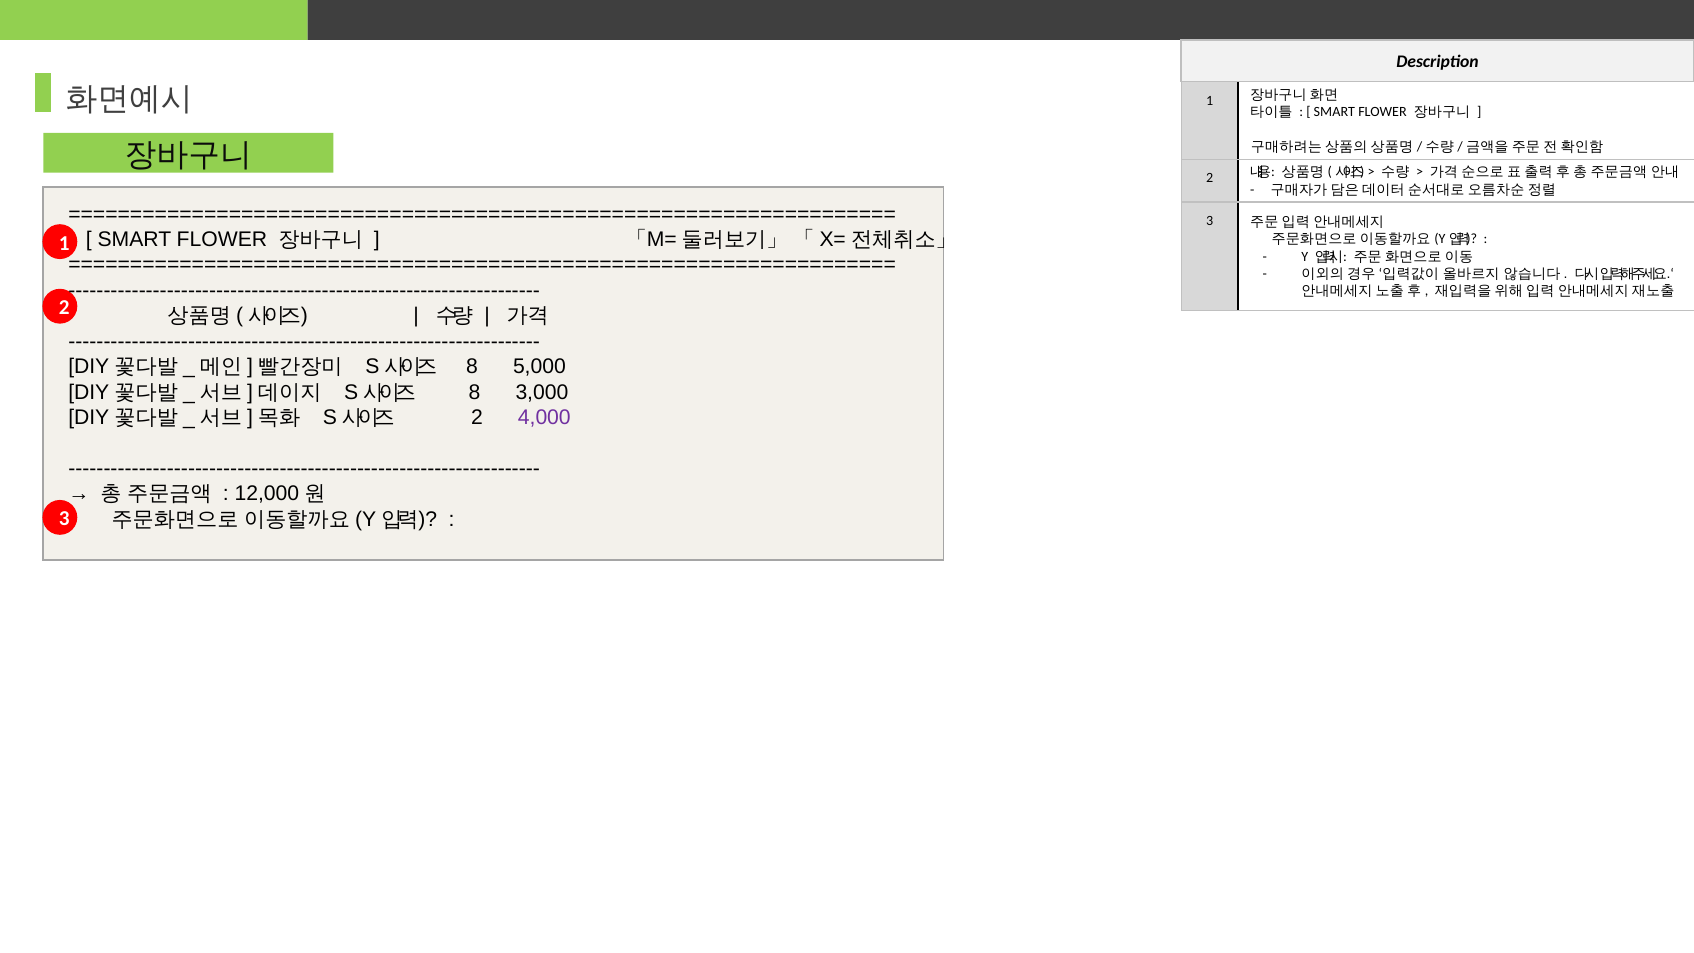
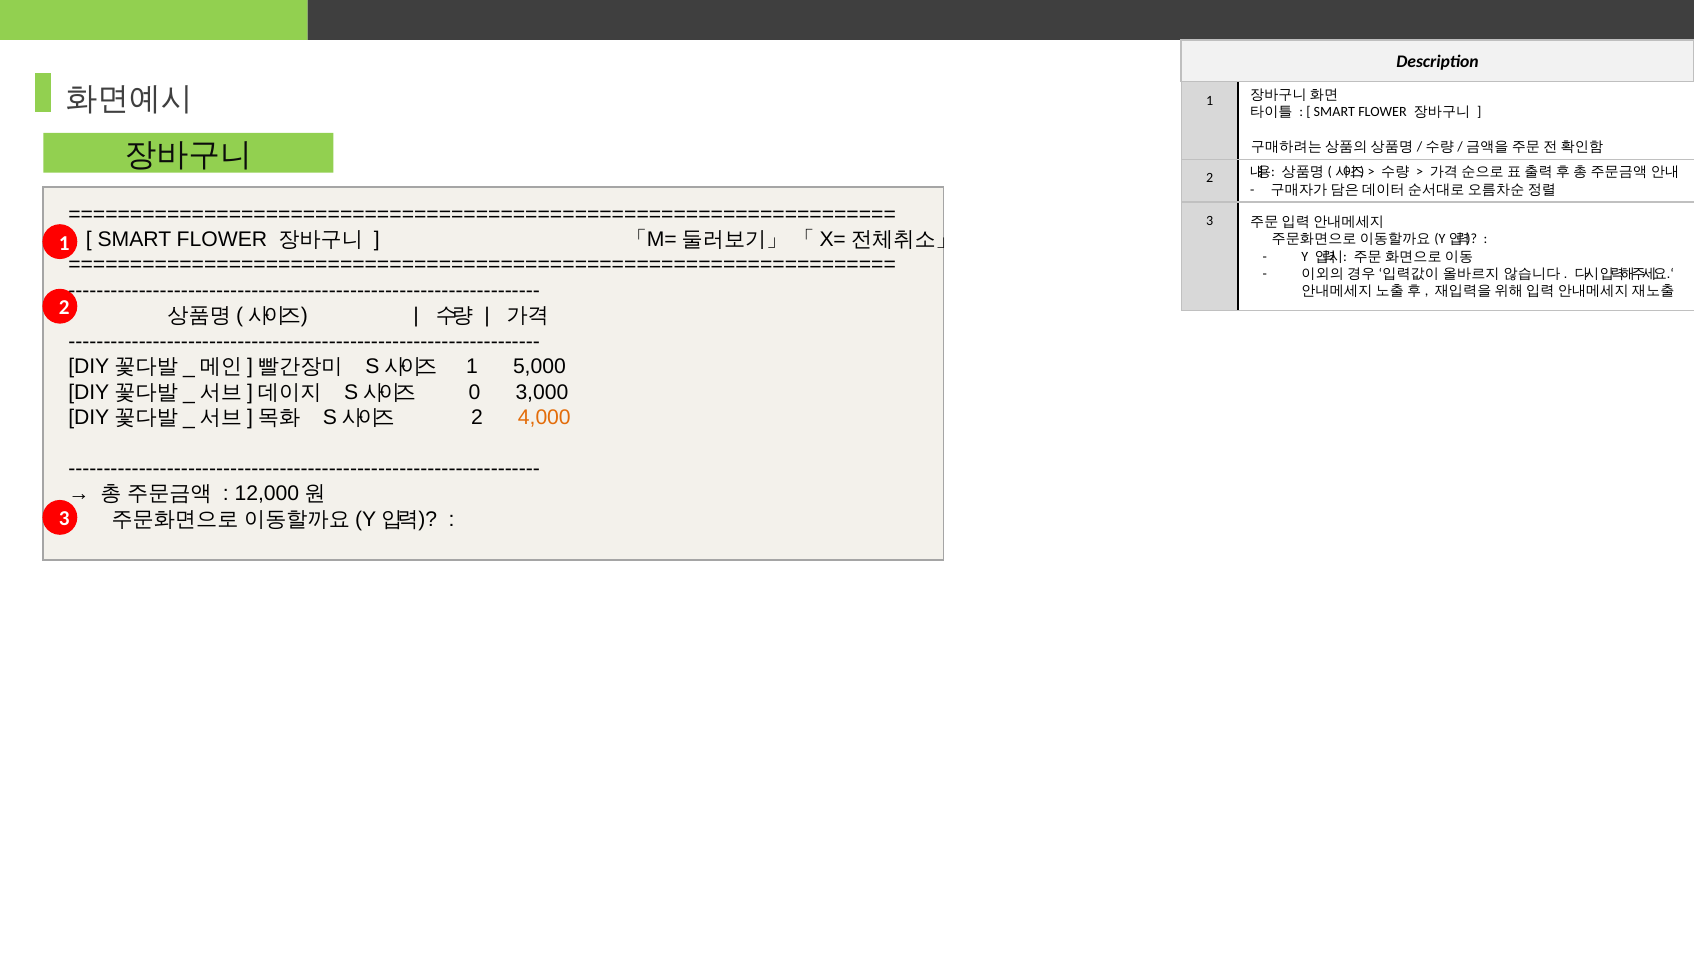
8: 8 -> 1 (472, 367)
8: 8 -> 0 (475, 392)
4,000 colour: purple -> orange (544, 417)
